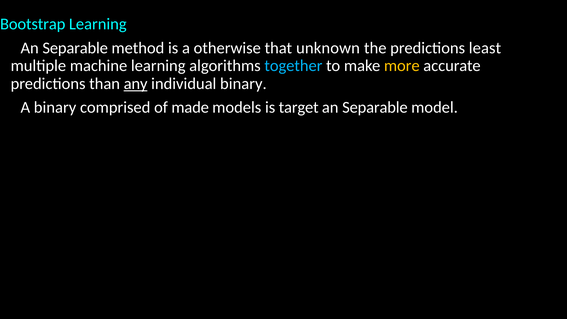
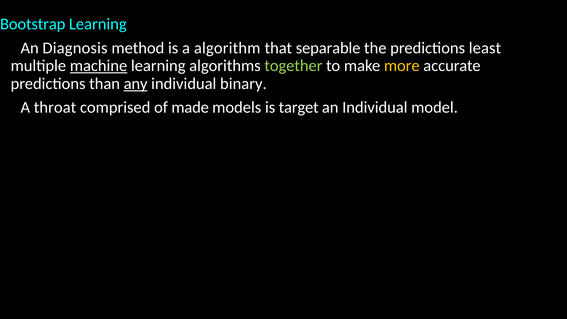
Separable: Separable -> Diagnosis (75, 48)
otherwise: otherwise -> algorithm (227, 48)
unknown: unknown -> separable (328, 48)
machine underline: none -> present (99, 66)
together colour: light blue -> light green (293, 66)
binary: binary -> throat (55, 107)
an Separable: Separable -> Individual (375, 107)
